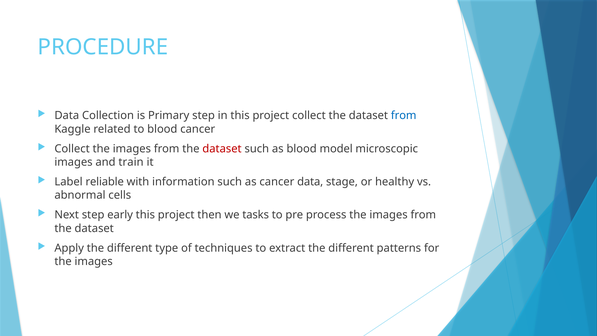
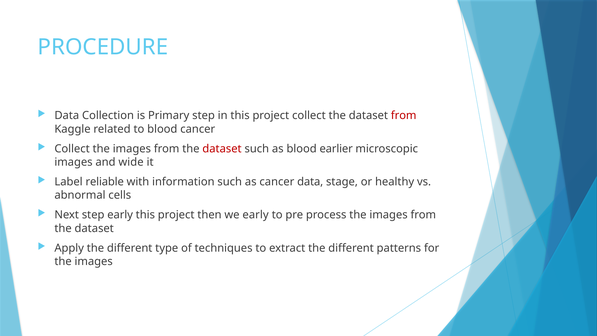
from colour: blue -> red (404, 116)
model: model -> earlier (336, 149)
train: train -> wide (131, 162)
we tasks: tasks -> early (256, 215)
